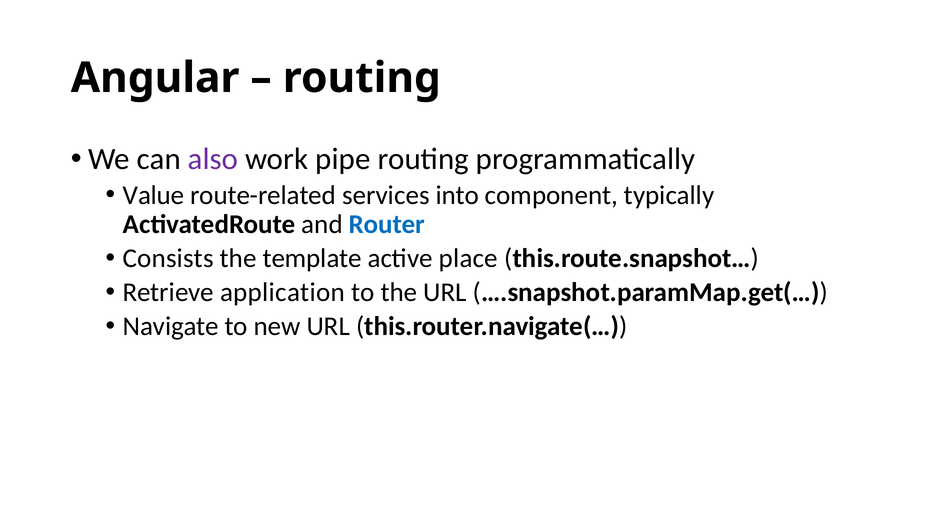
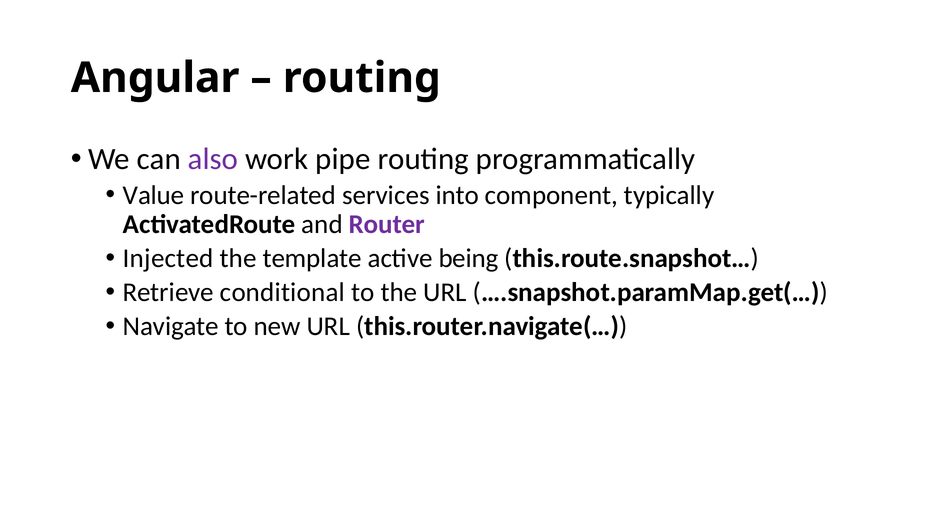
Router colour: blue -> purple (387, 224)
Consists: Consists -> Injected (168, 258)
place: place -> being (468, 258)
application: application -> conditional (283, 292)
